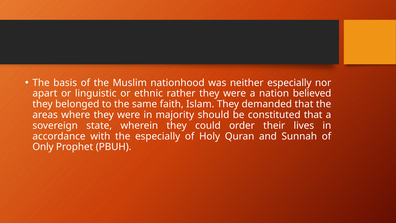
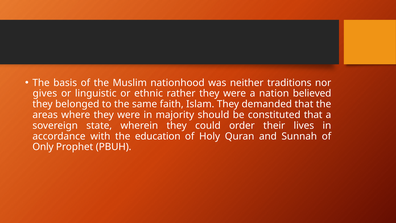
neither especially: especially -> traditions (289, 83)
apart: apart -> gives (45, 93)
the especially: especially -> education (158, 136)
